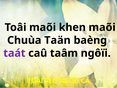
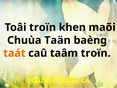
Toâi maõi: maõi -> troïn (43, 27)
taát colour: purple -> orange (14, 53)
taâm ngôïi: ngôïi -> troïn (96, 53)
